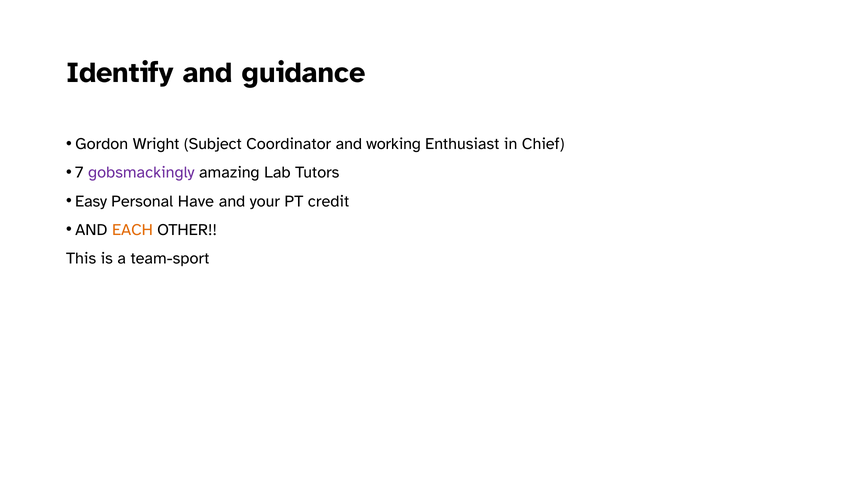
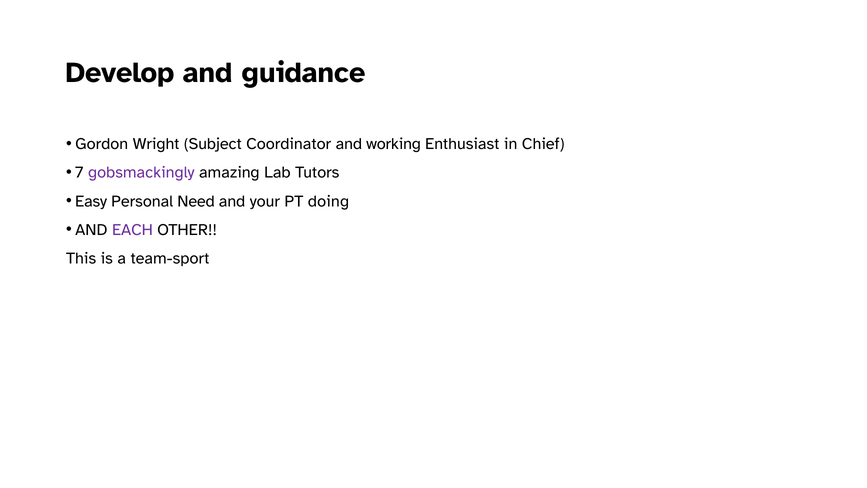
Identify: Identify -> Develop (120, 73)
Have: Have -> Need (196, 201)
credit: credit -> doing (328, 201)
EACH colour: orange -> purple (132, 230)
